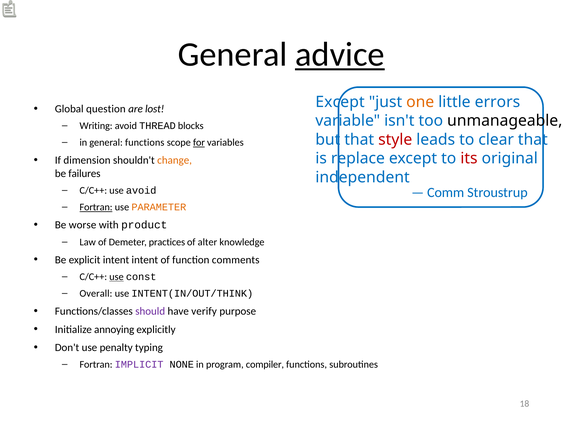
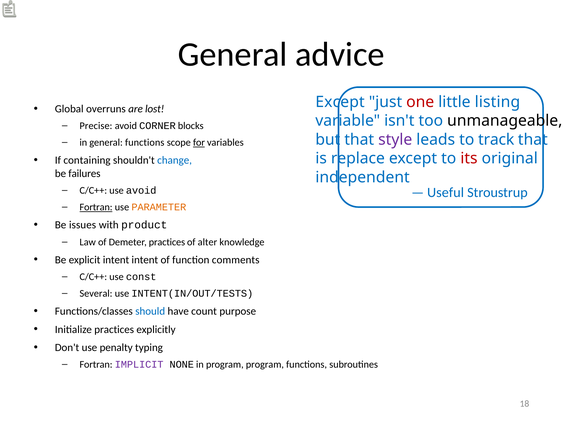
advice underline: present -> none (340, 55)
one colour: orange -> red (420, 102)
errors: errors -> listing (497, 102)
question: question -> overruns (106, 109)
Writing: Writing -> Precise (96, 126)
THREAD: THREAD -> CORNER (157, 126)
style colour: red -> purple (395, 139)
clear: clear -> track (496, 139)
dimension: dimension -> containing (87, 160)
change colour: orange -> blue (175, 160)
Comm: Comm -> Useful (446, 192)
worse: worse -> issues (83, 225)
use underline: present -> none (117, 276)
Overall: Overall -> Several (96, 293)
INTENT(IN/OUT/THINK: INTENT(IN/OUT/THINK -> INTENT(IN/OUT/TESTS (192, 293)
should colour: purple -> blue (150, 311)
verify: verify -> count (204, 311)
Initialize annoying: annoying -> practices (114, 329)
program compiler: compiler -> program (265, 364)
